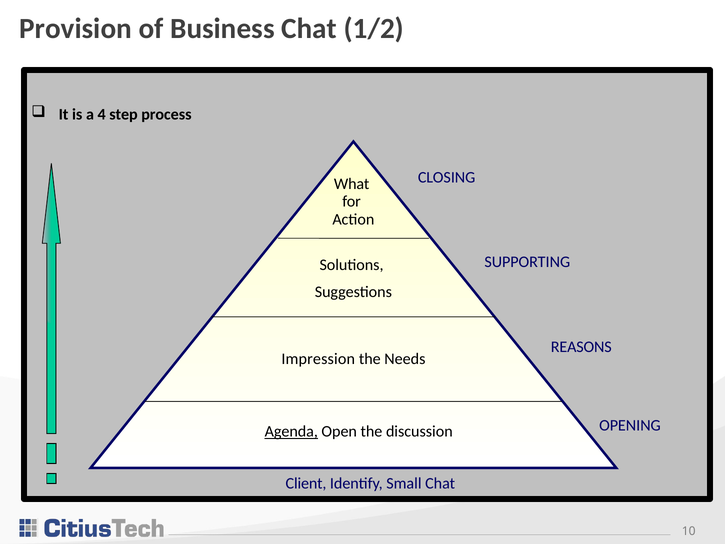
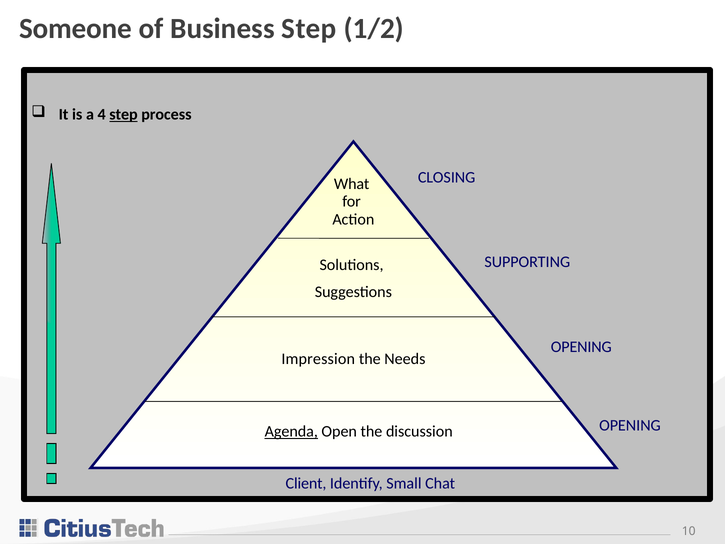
Provision: Provision -> Someone (76, 29)
Business Chat: Chat -> Step (309, 29)
step underline: none -> present (123, 115)
REASONS: REASONS -> OPENING (581, 347)
